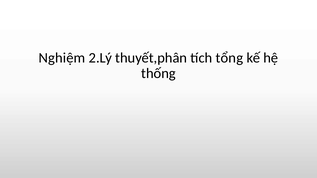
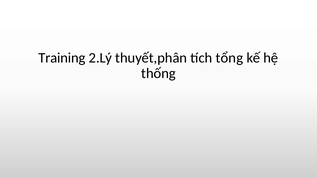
Nghiệm: Nghiệm -> Training (62, 58)
